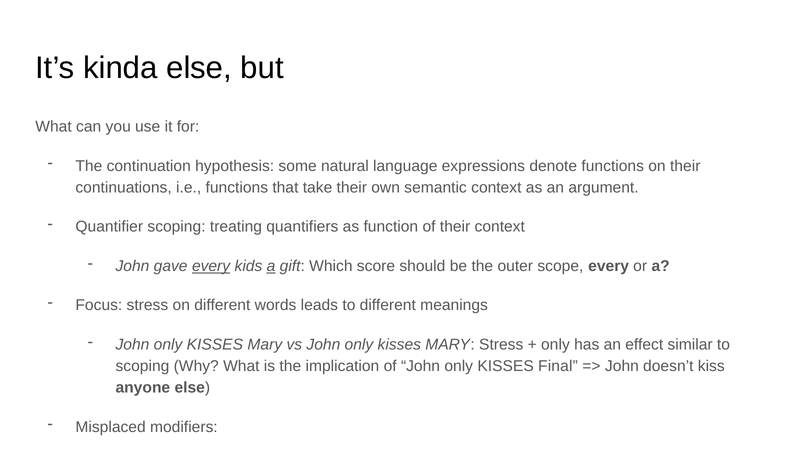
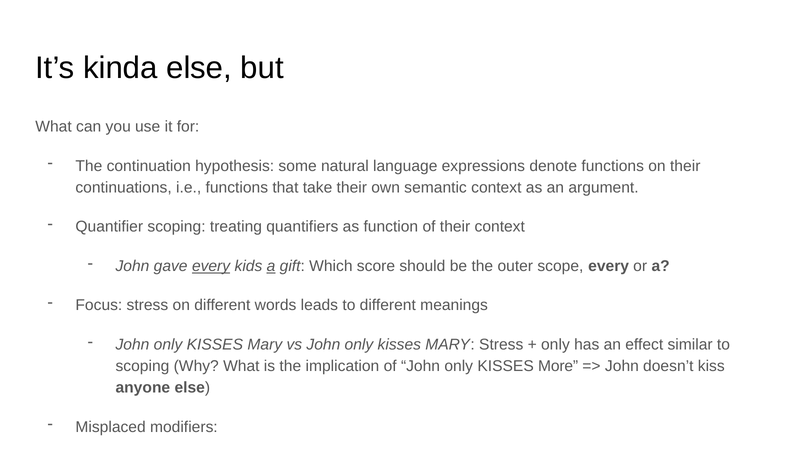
Final: Final -> More (558, 366)
